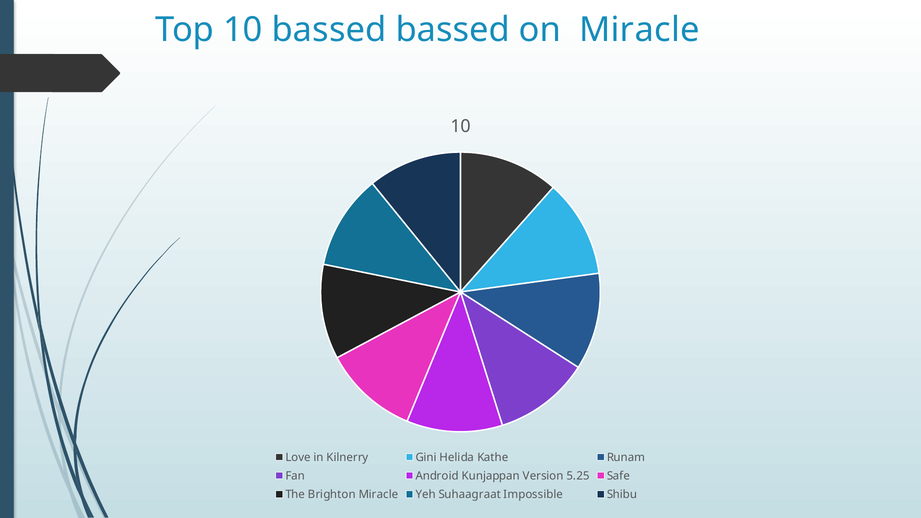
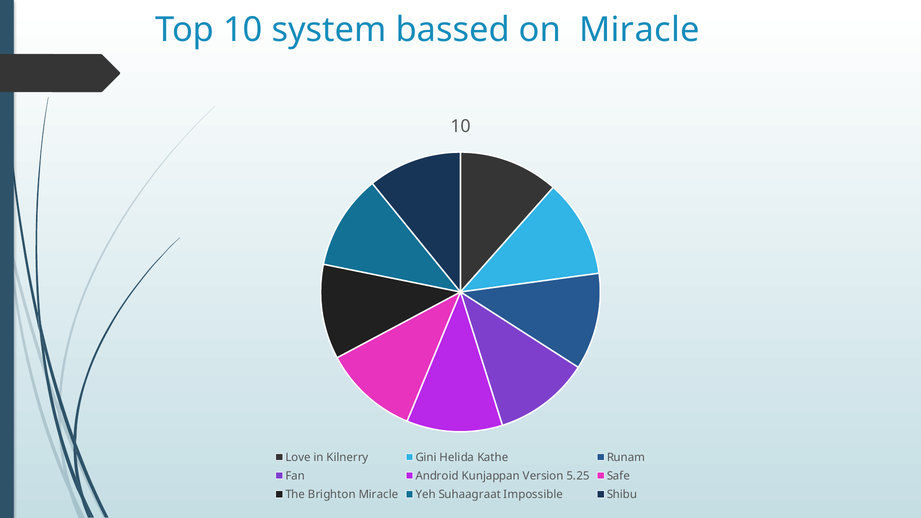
10 bassed: bassed -> system (329, 30)
